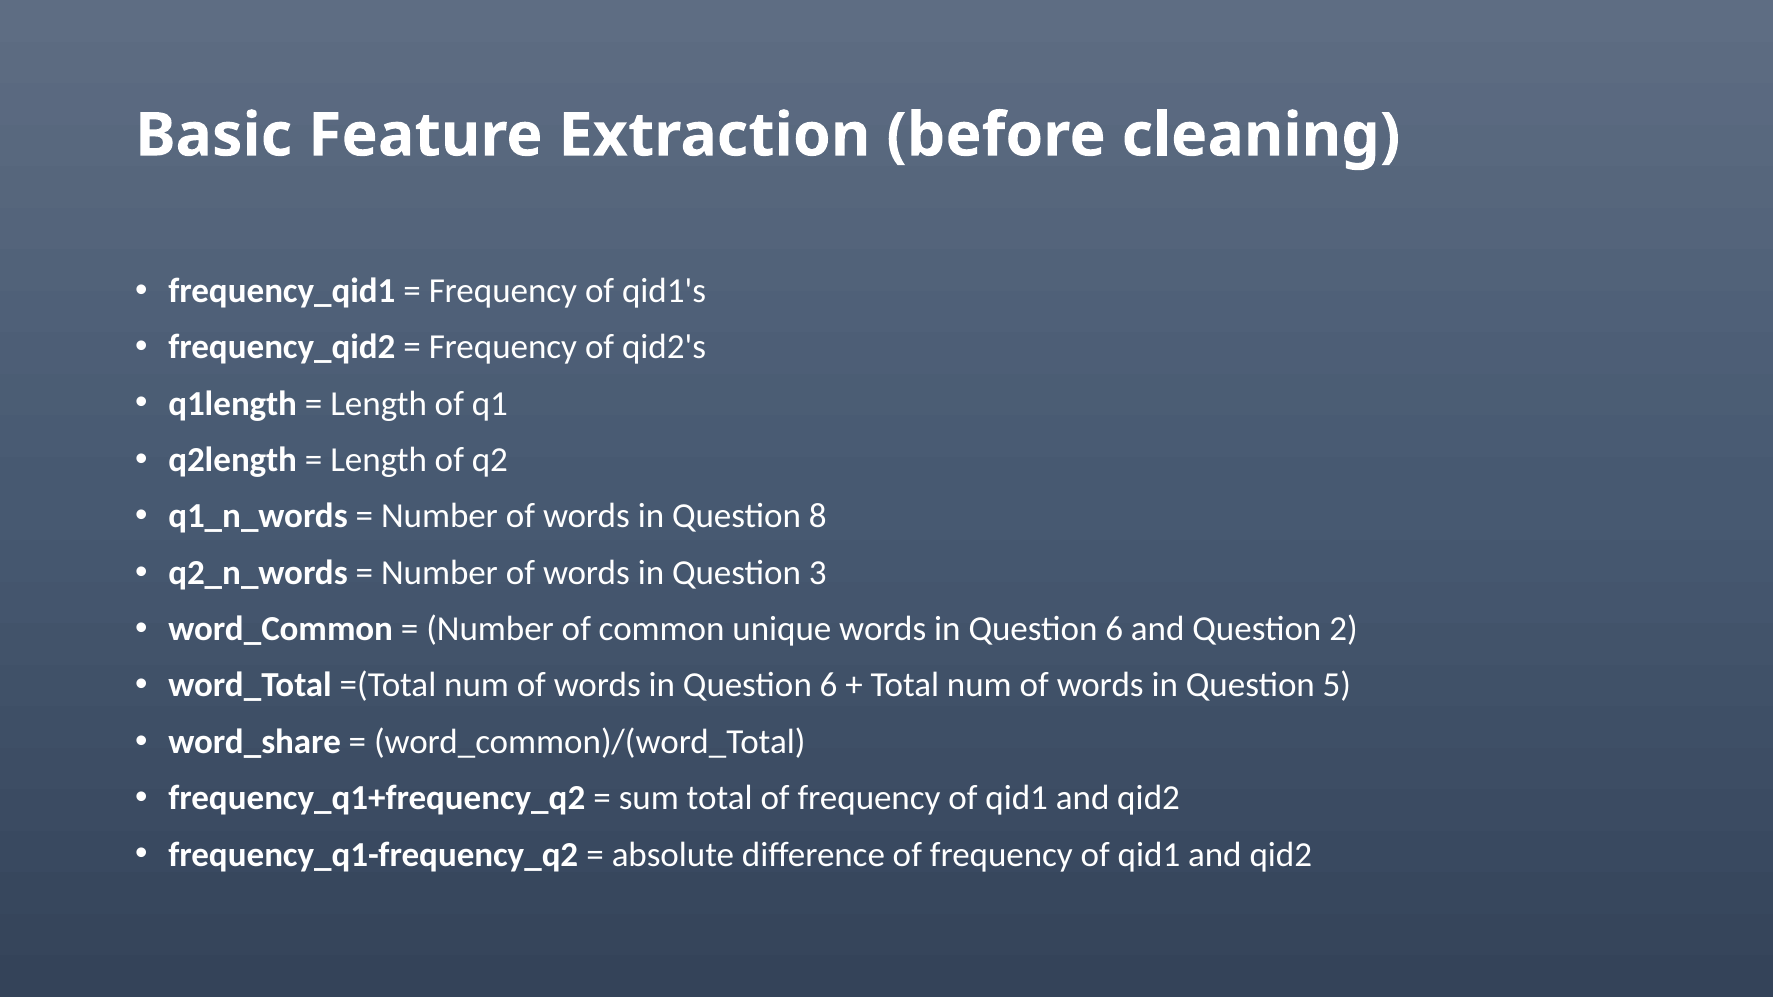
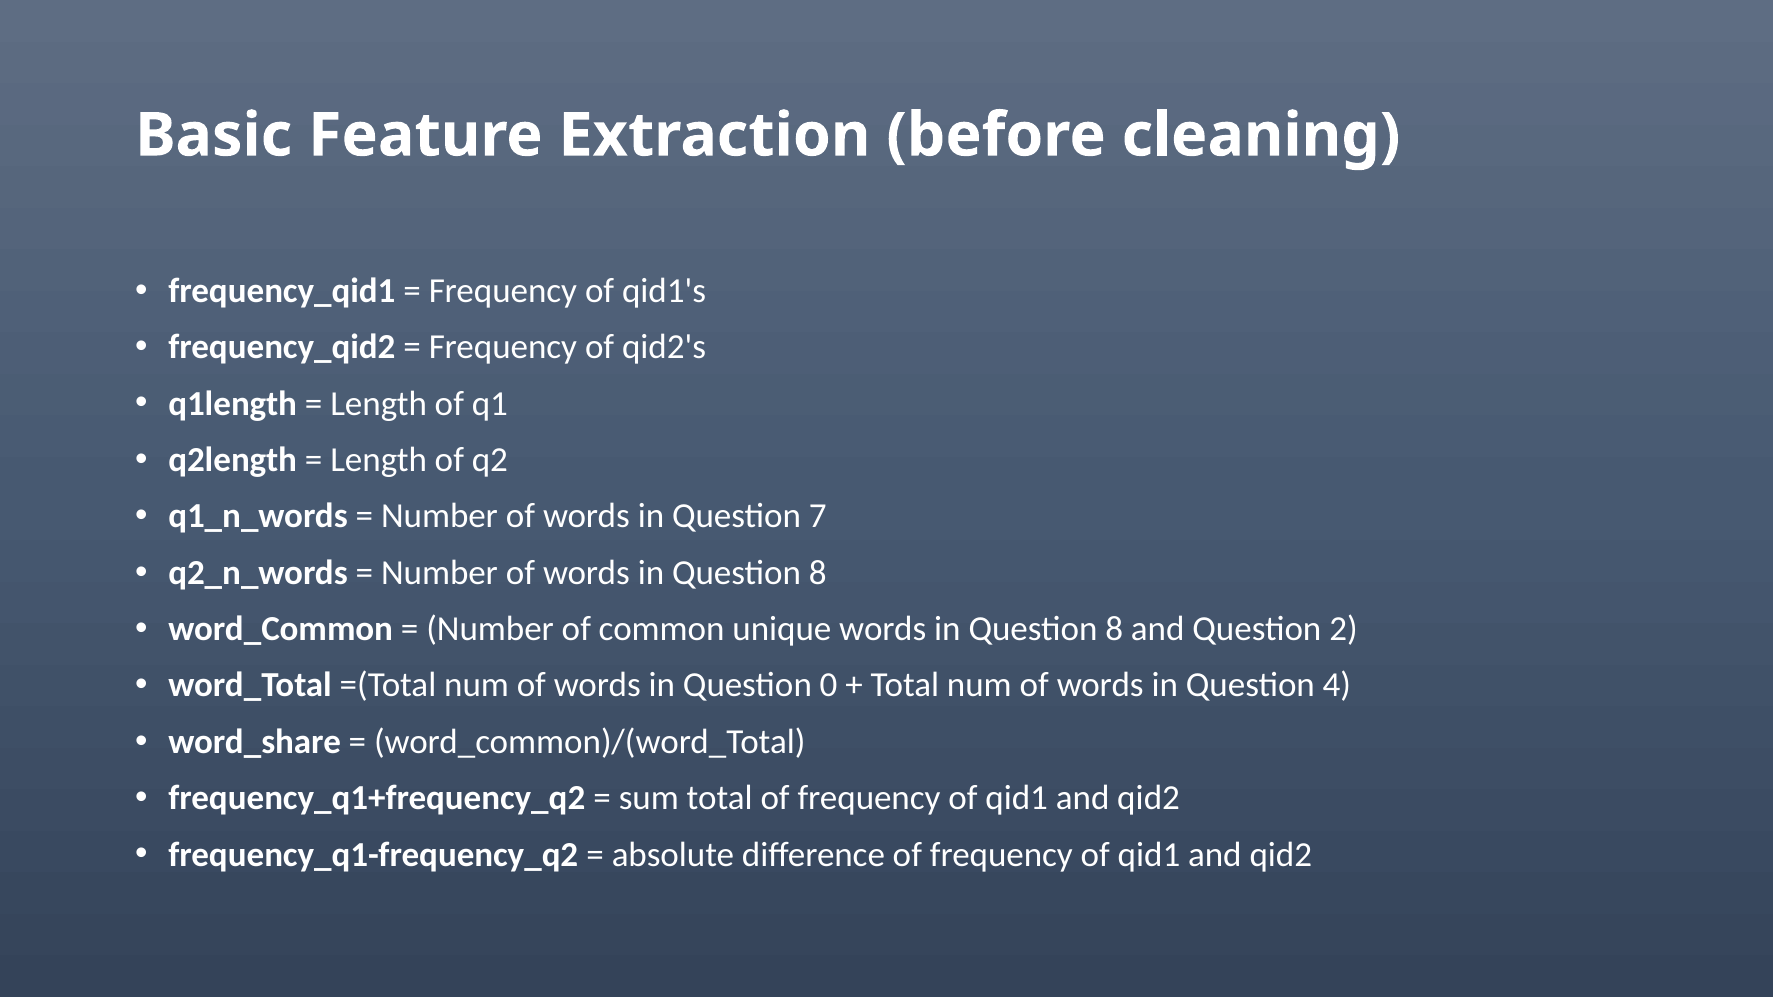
8: 8 -> 7 (818, 516)
3: 3 -> 8 (818, 573)
6: 6 -> 8 (1114, 629)
6: 6 -> 0 (829, 686)
5: 5 -> 4 (1337, 686)
